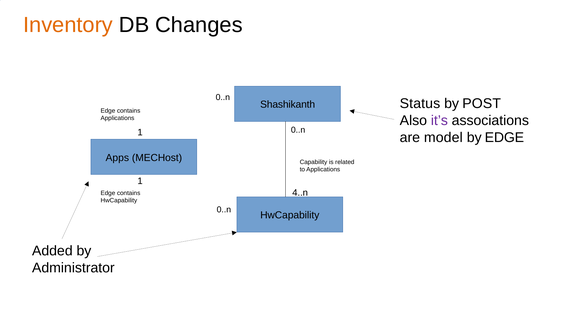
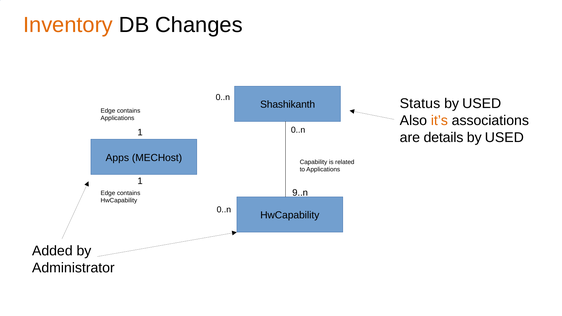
POST: POST -> USED (482, 104)
it’s colour: purple -> orange (439, 121)
model: model -> details (443, 137)
EDGE: EDGE -> USED (504, 137)
4..n: 4..n -> 9..n (300, 193)
